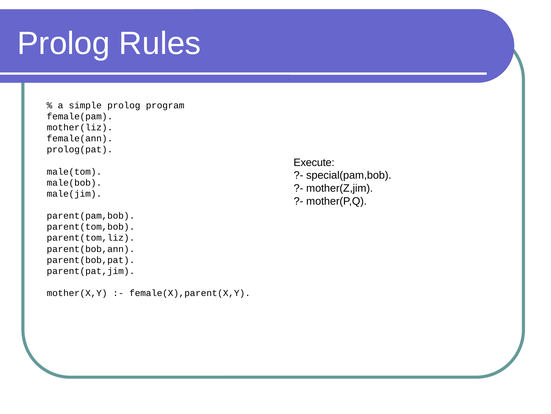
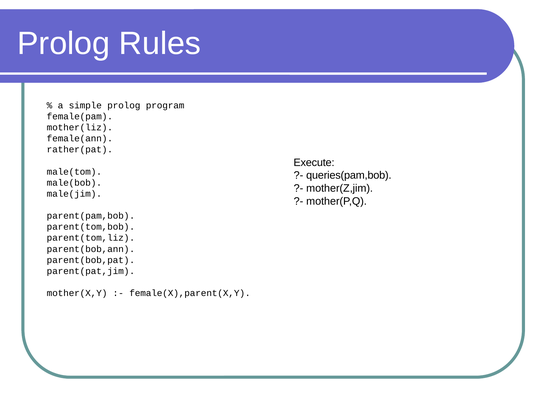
prolog(pat: prolog(pat -> rather(pat (80, 149)
special(pam,bob: special(pam,bob -> queries(pam,bob (349, 175)
